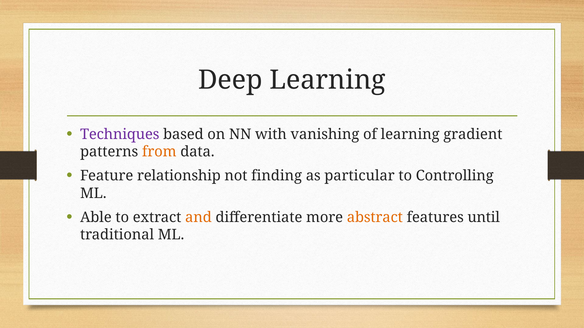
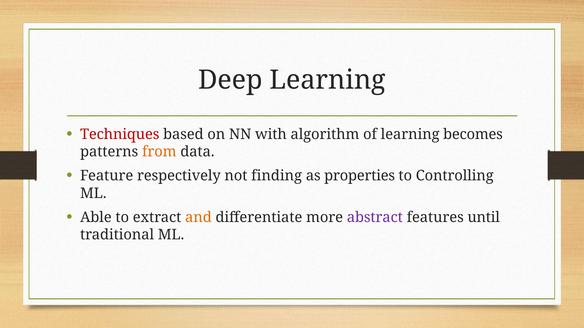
Techniques colour: purple -> red (120, 134)
vanishing: vanishing -> algorithm (325, 134)
gradient: gradient -> becomes (473, 134)
relationship: relationship -> respectively (179, 176)
particular: particular -> properties (360, 176)
abstract colour: orange -> purple (375, 218)
